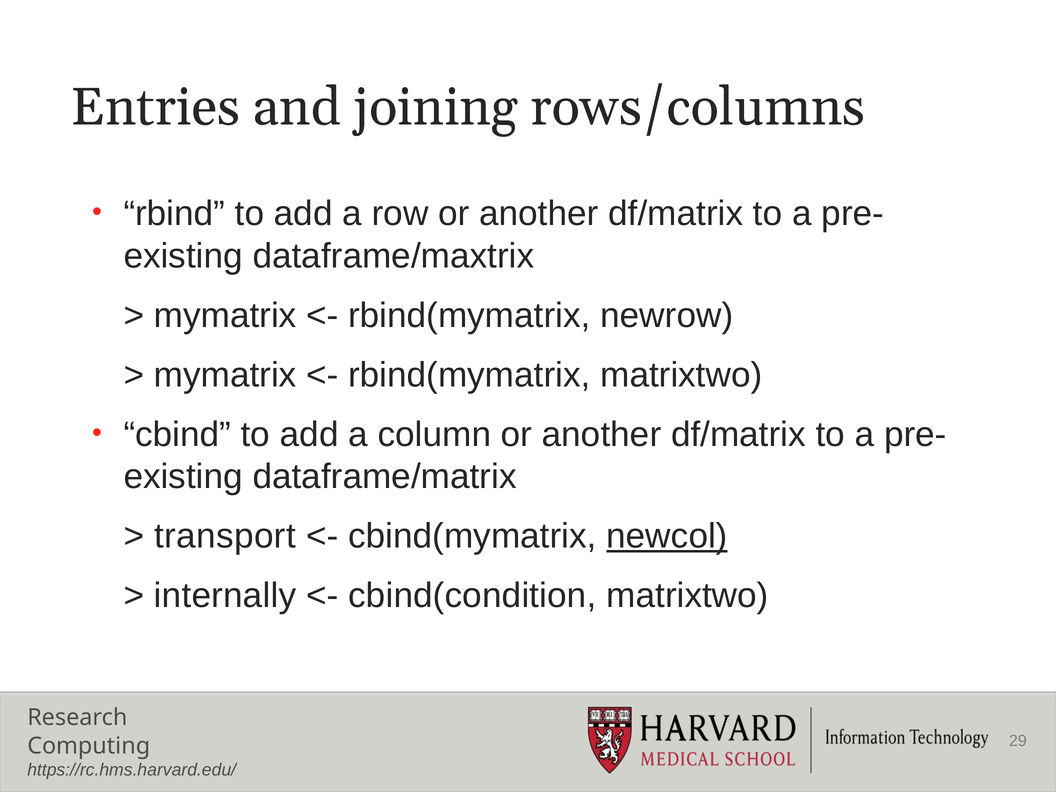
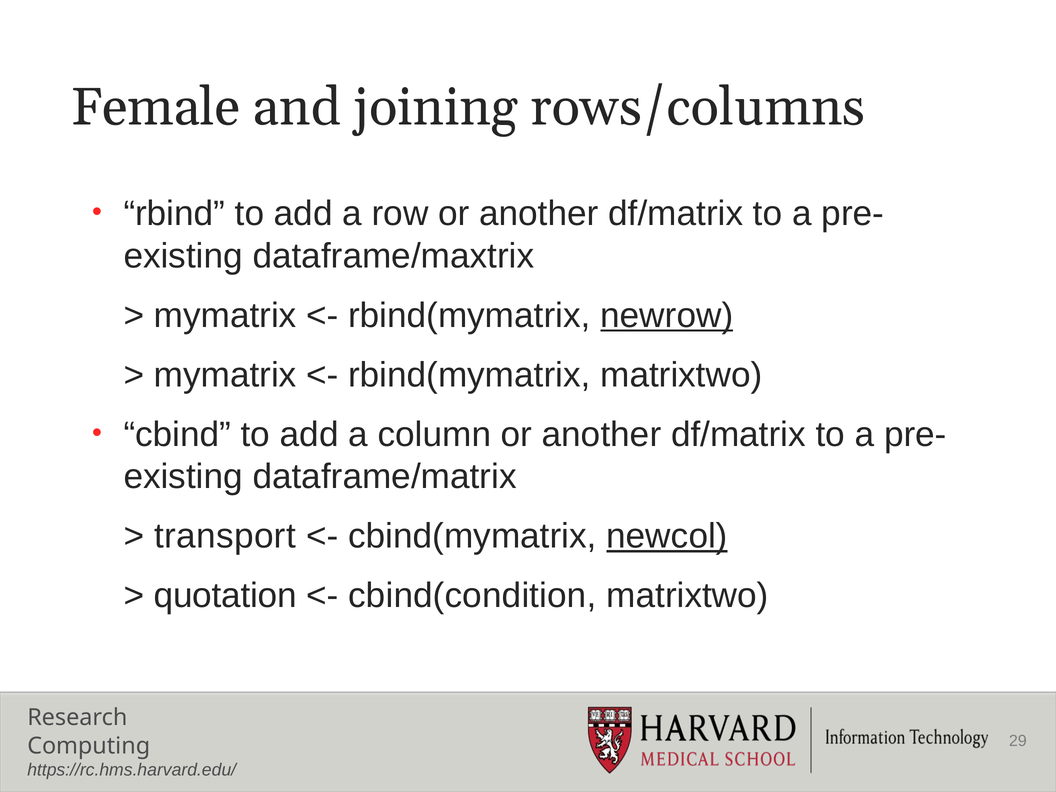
Entries: Entries -> Female (156, 108)
newrow underline: none -> present (667, 315)
internally: internally -> quotation (225, 596)
